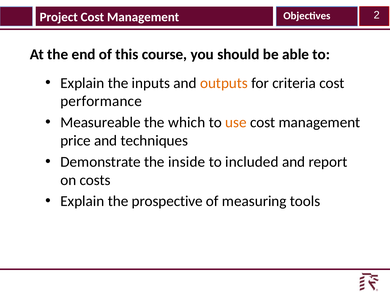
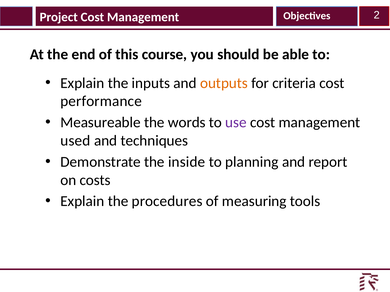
which: which -> words (187, 123)
use colour: orange -> purple (236, 123)
price: price -> used (75, 141)
included: included -> planning (252, 162)
prospective: prospective -> procedures (167, 202)
